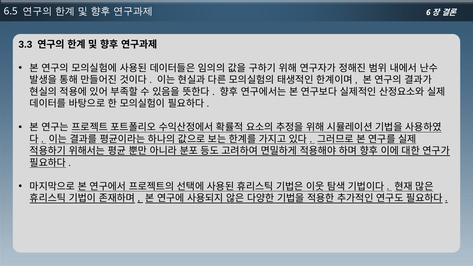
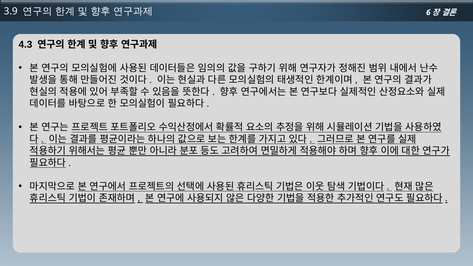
6.5: 6.5 -> 3.9 (11, 11)
3.3: 3.3 -> 4.3 (25, 45)
